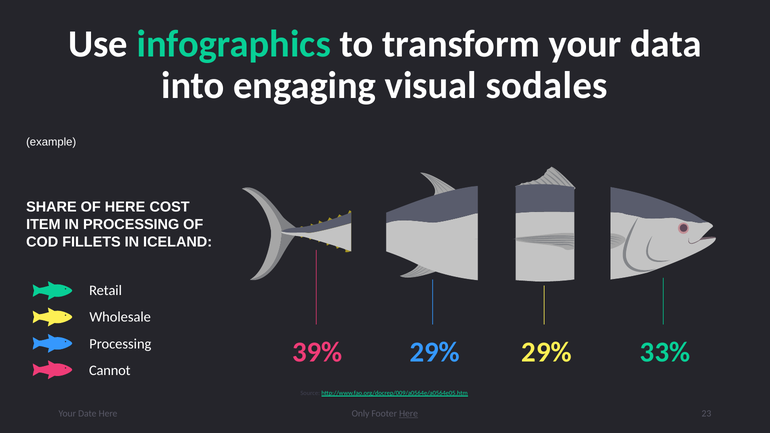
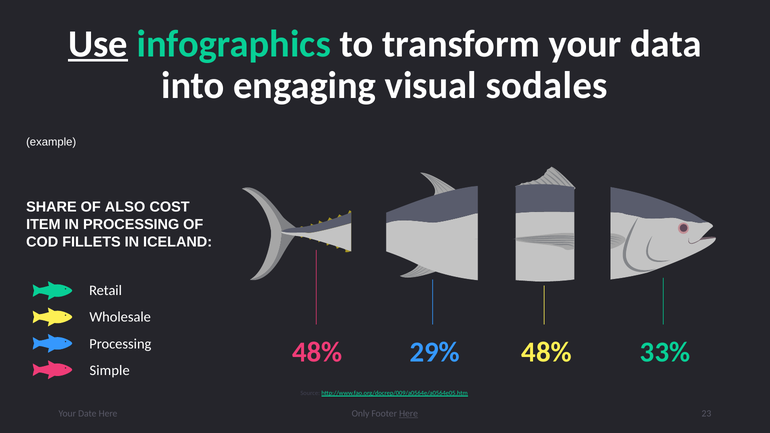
Use underline: none -> present (98, 44)
OF HERE: HERE -> ALSO (125, 207)
39%: 39% -> 48% (317, 352)
29%: 29% -> 48% (547, 352)
Cannot: Cannot -> Simple (110, 371)
